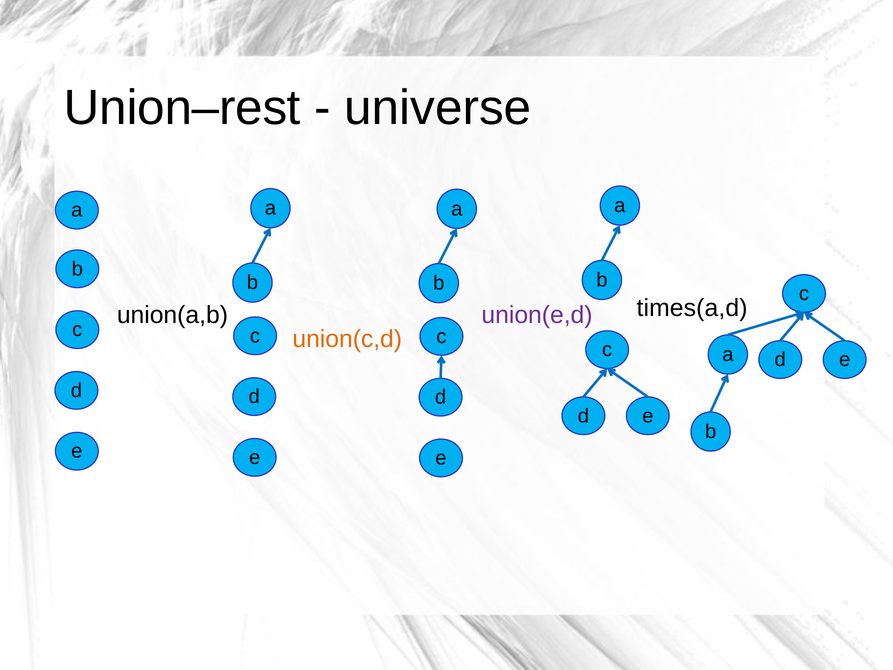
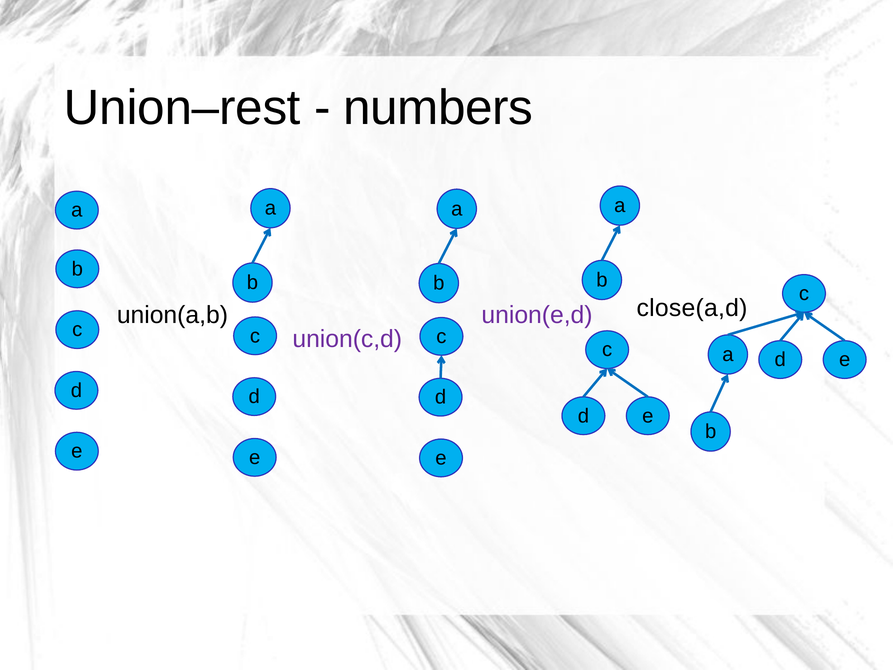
universe: universe -> numbers (438, 108)
times(a,d: times(a,d -> close(a,d (692, 308)
union(c,d colour: orange -> purple (347, 339)
